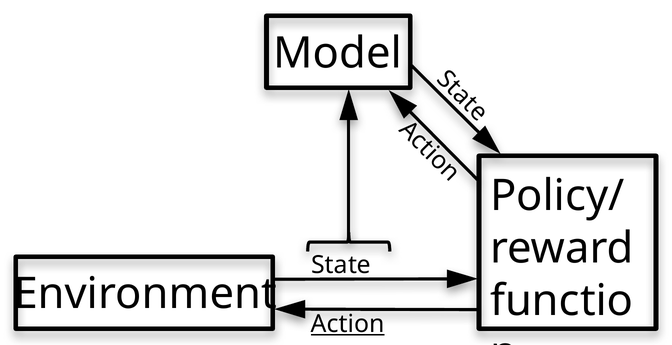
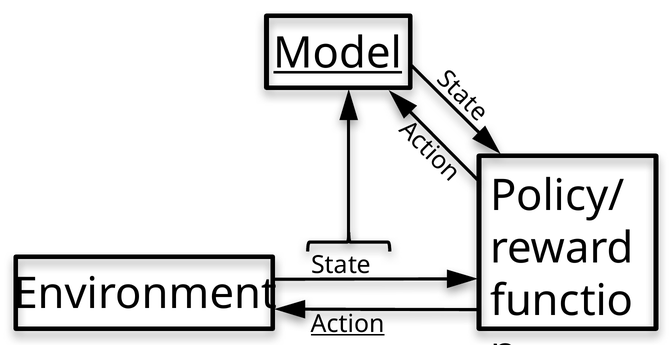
Model underline: none -> present (338, 54)
